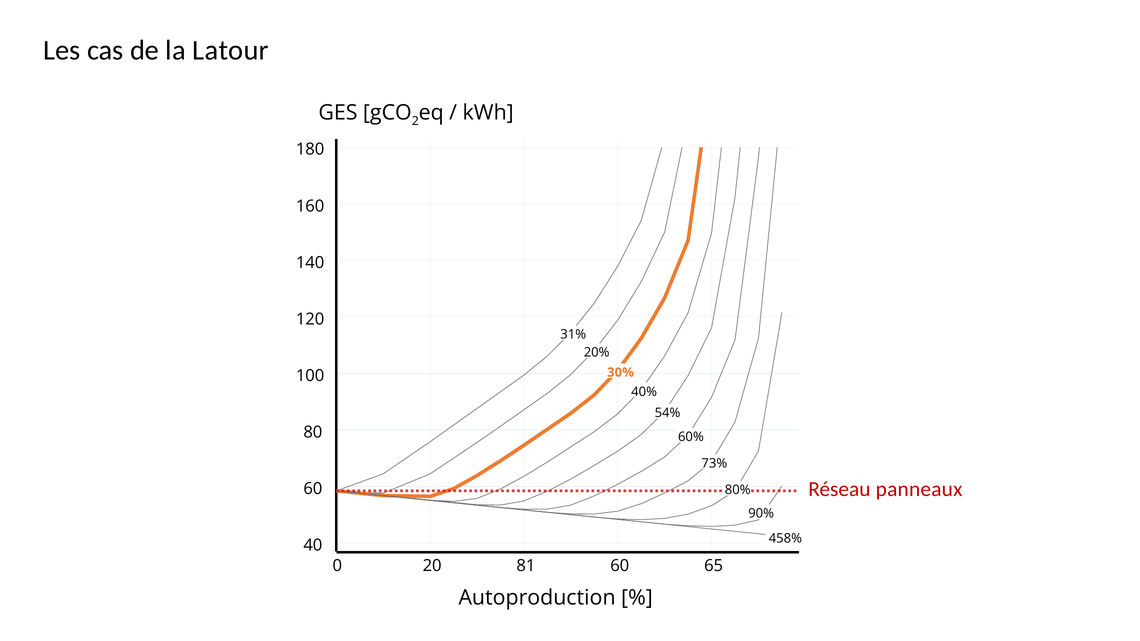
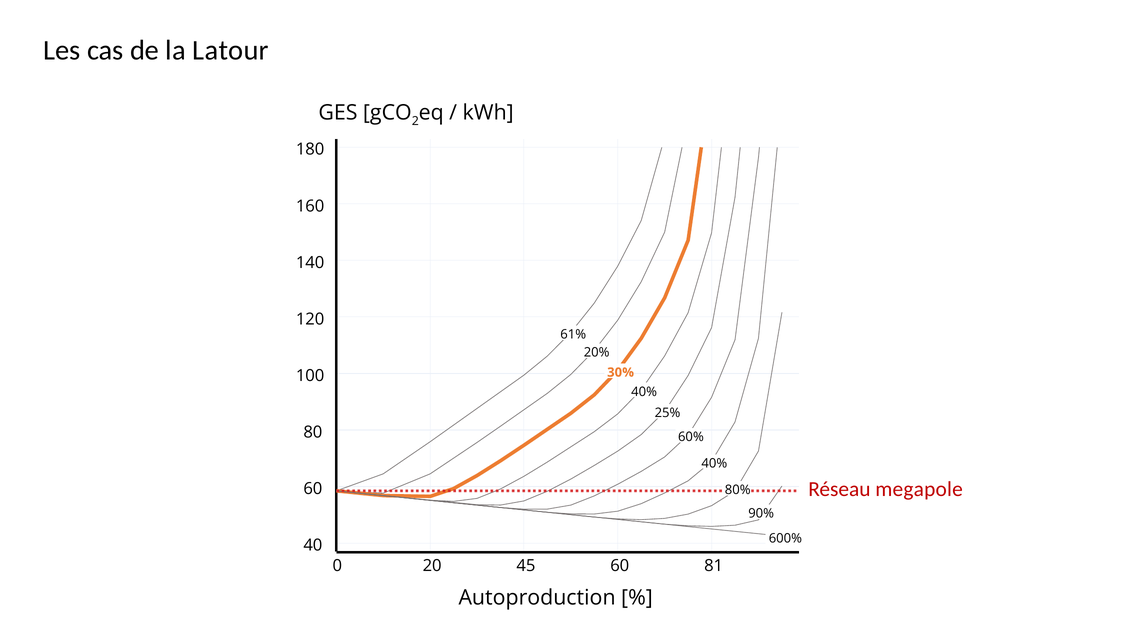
31%: 31% -> 61% (573, 335)
54%: 54% -> 25% (668, 413)
73%: 73% -> 40% (714, 463)
panneaux: panneaux -> megapole (919, 489)
458%: 458% -> 600% (785, 538)
81: 81 -> 45 (526, 566)
65: 65 -> 81 (714, 566)
